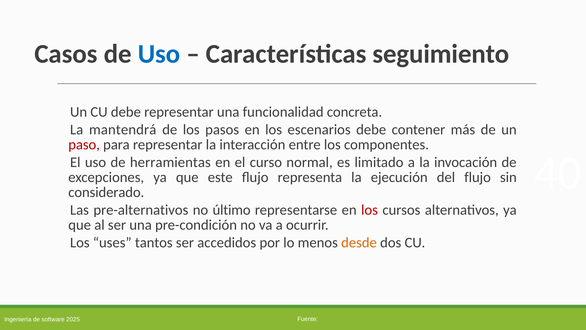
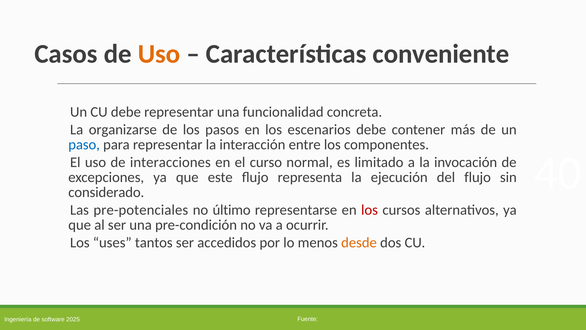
Uso colour: blue -> orange (159, 54)
seguimiento: seguimiento -> conveniente (441, 54)
mantendrá: mantendrá -> organizarse (123, 130)
paso colour: red -> blue (84, 144)
herramientas: herramientas -> interacciones (170, 162)
pre-alternativos: pre-alternativos -> pre-potenciales (141, 210)
